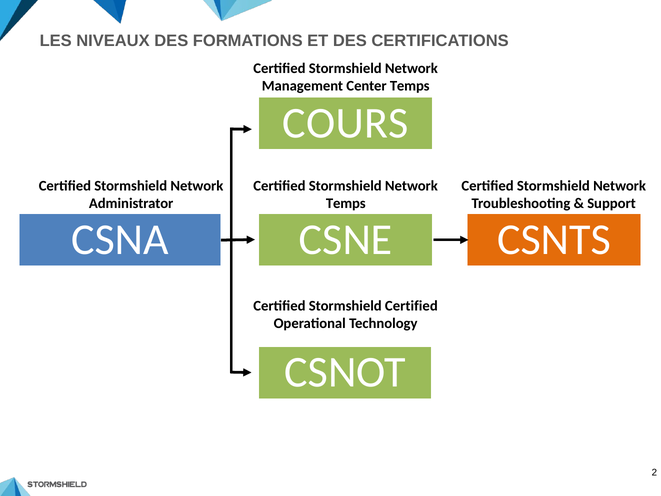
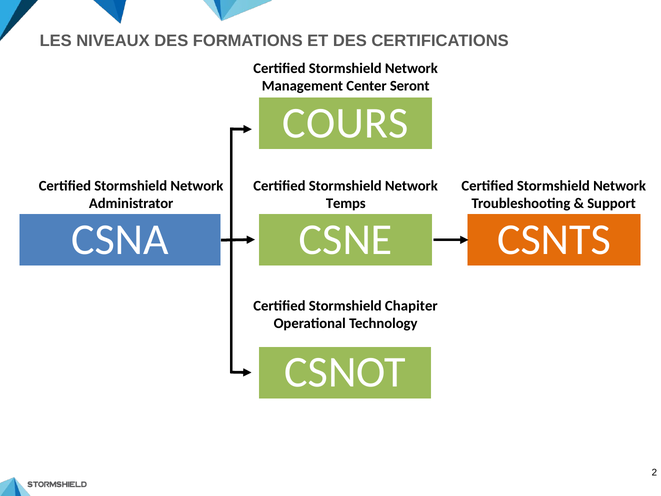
Center Temps: Temps -> Seront (410, 86)
Stormshield Certified: Certified -> Chapiter (411, 306)
